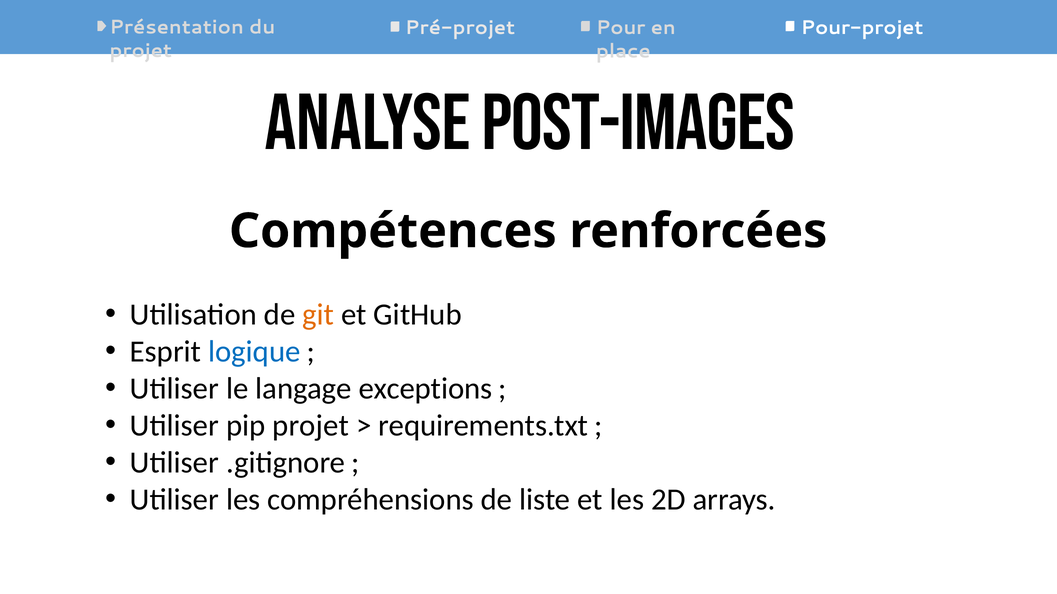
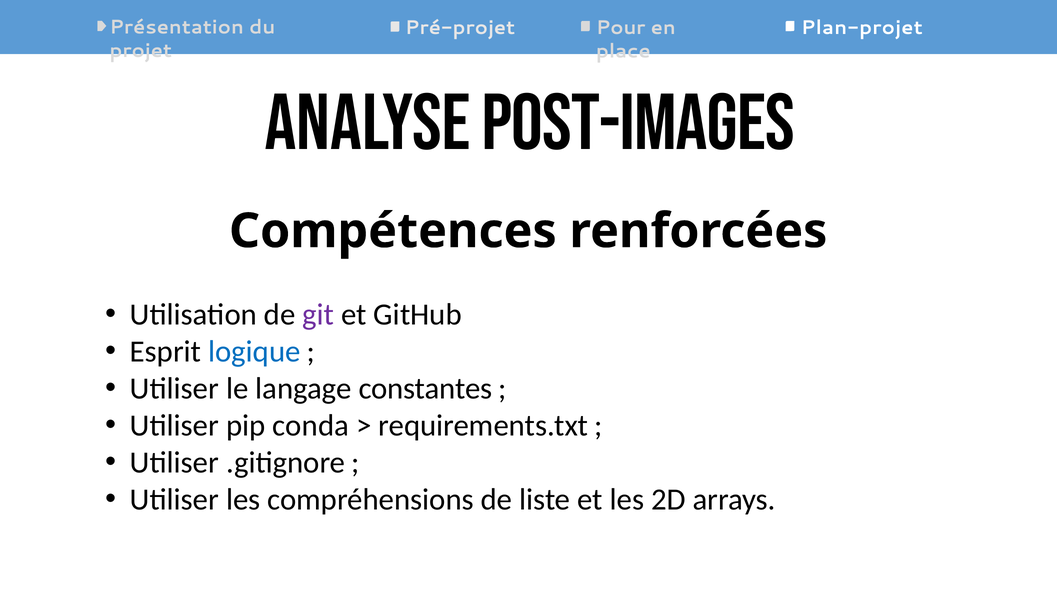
Pour-projet: Pour-projet -> Plan-projet (862, 28)
git colour: orange -> purple (318, 315)
exceptions: exceptions -> constantes (425, 389)
pip projet: projet -> conda (311, 426)
